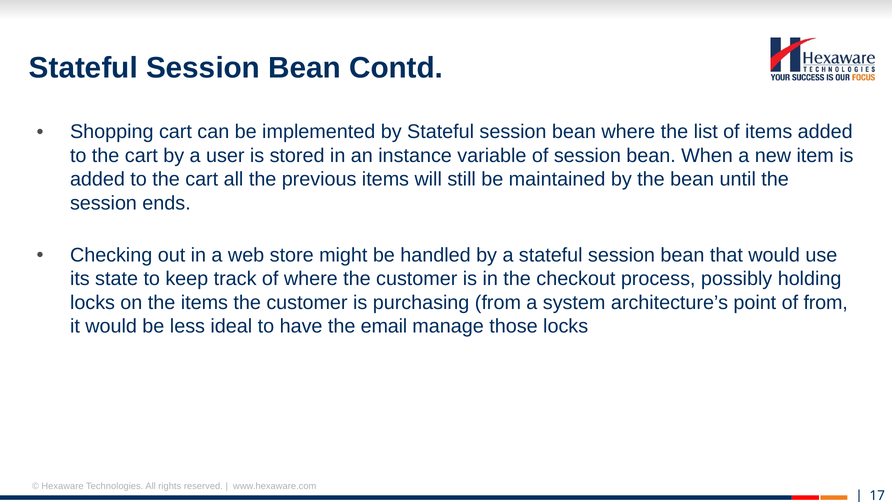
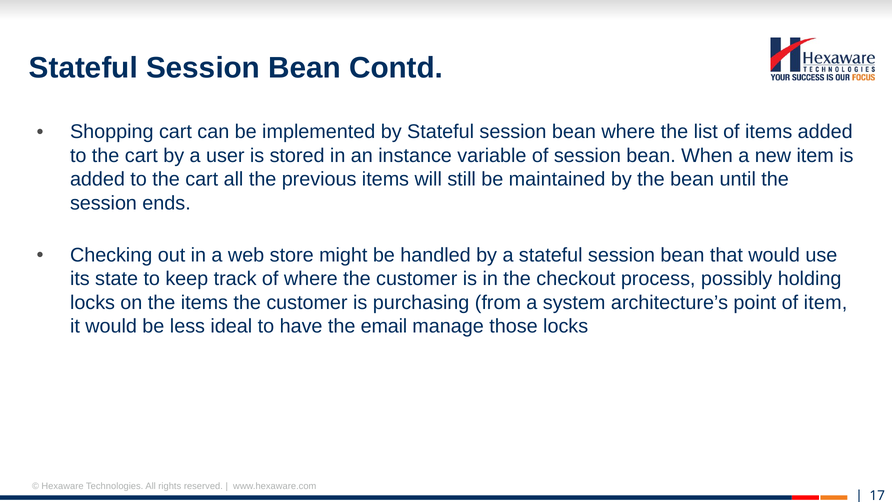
of from: from -> item (826, 303)
